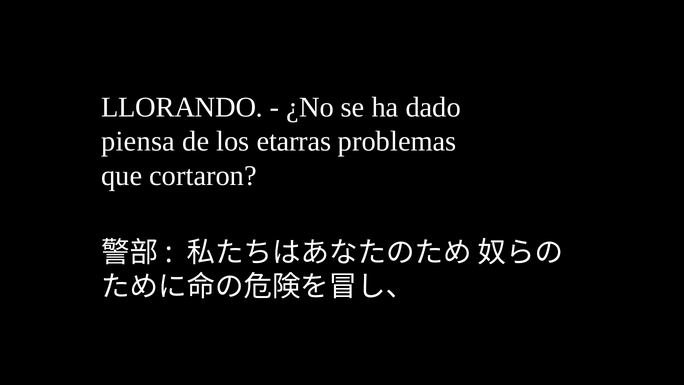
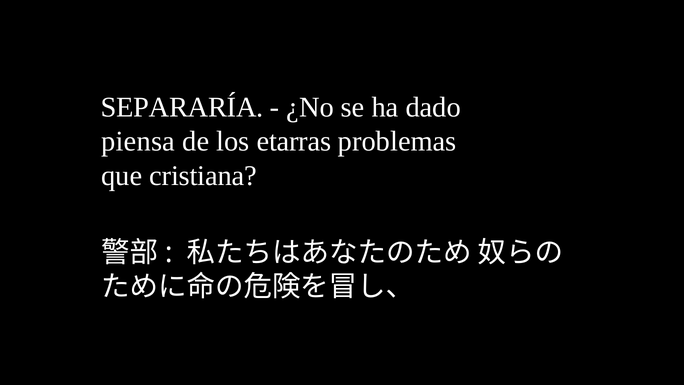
LLORANDO: LLORANDO -> SEPARARÍA (182, 107)
cortaron: cortaron -> cristiana (203, 176)
